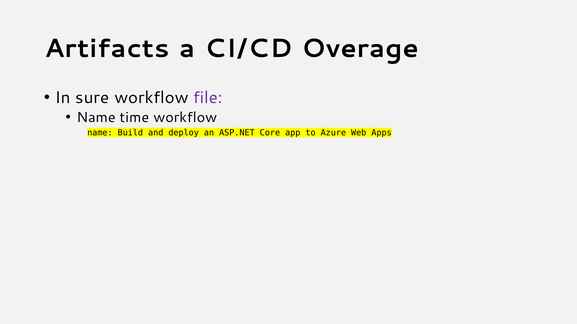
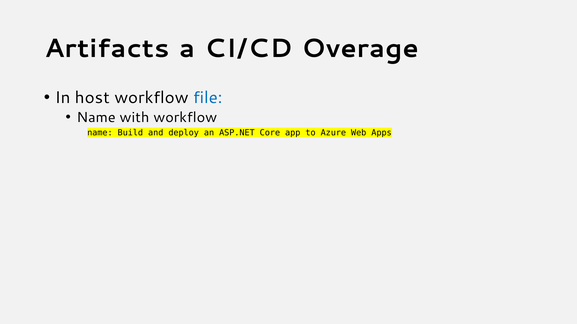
sure: sure -> host (92, 98)
file colour: purple -> blue (208, 98)
time: time -> with (134, 118)
